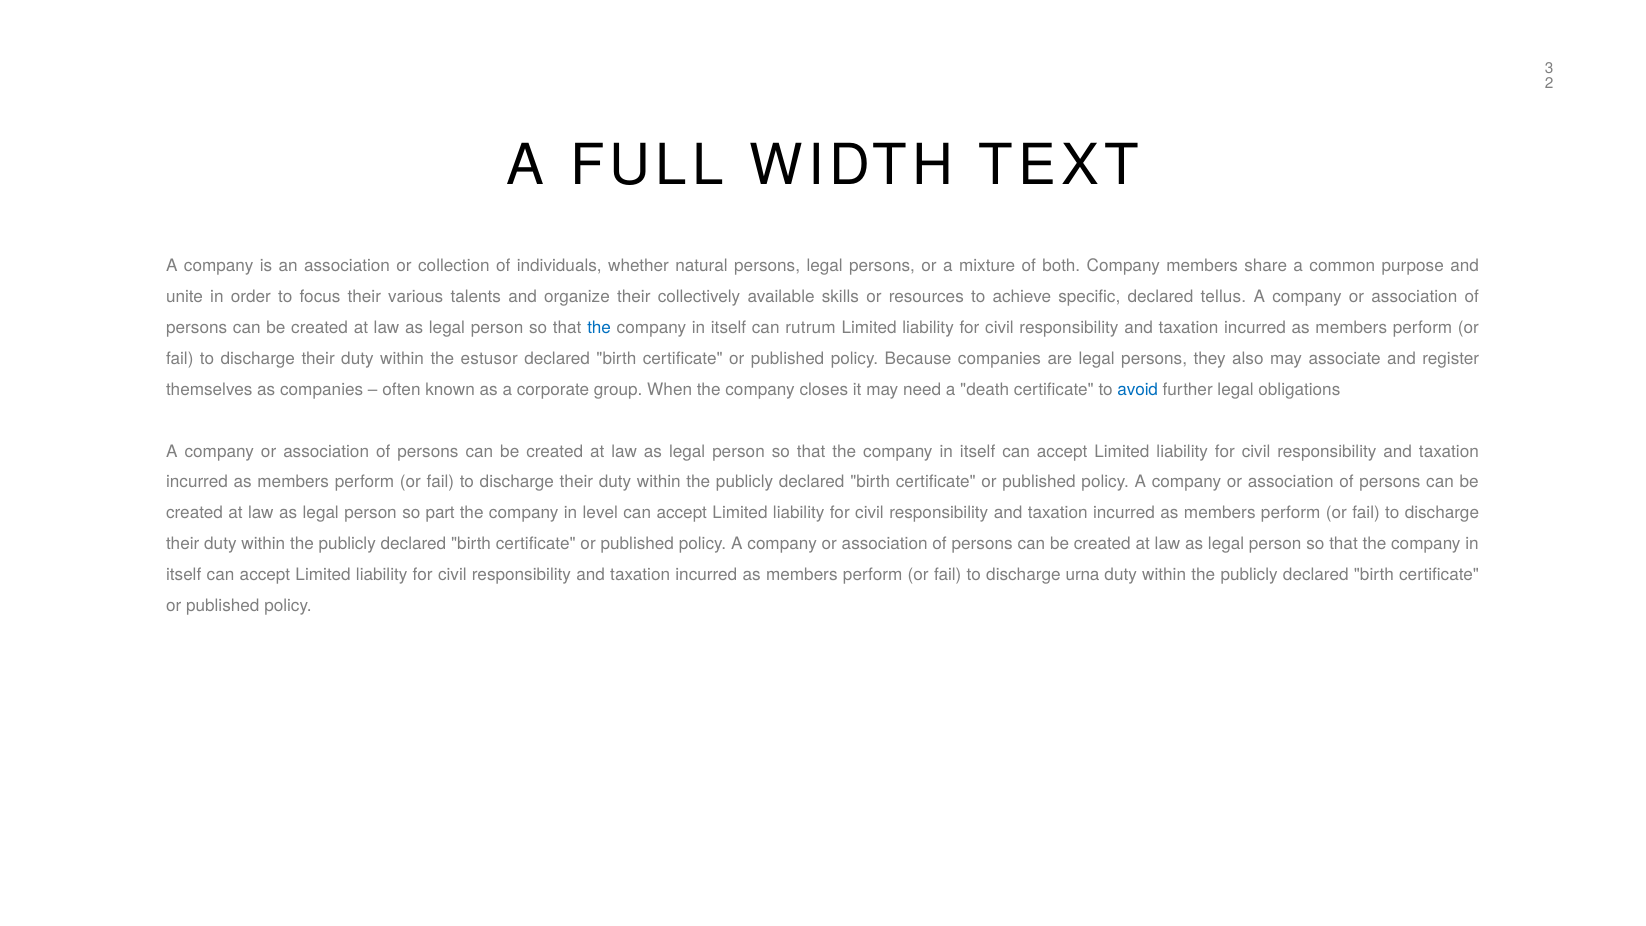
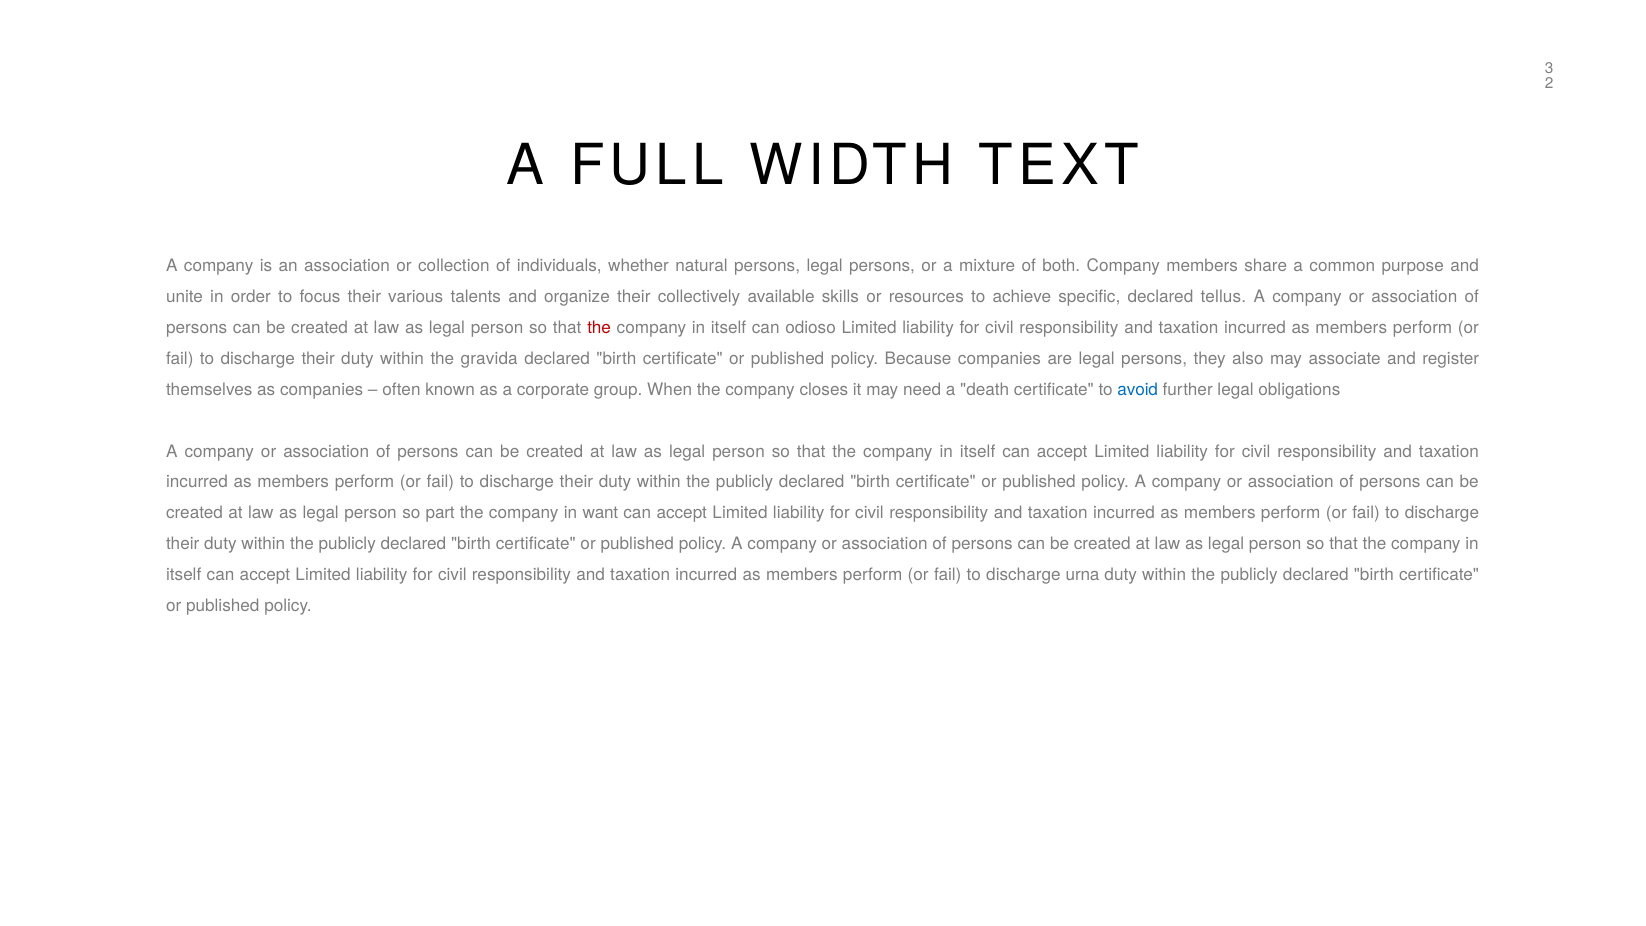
the colour: blue -> red (599, 328)
rutrum: rutrum -> odioso (811, 328)
estusor: estusor -> gravida (489, 359)
level: level -> want (600, 513)
